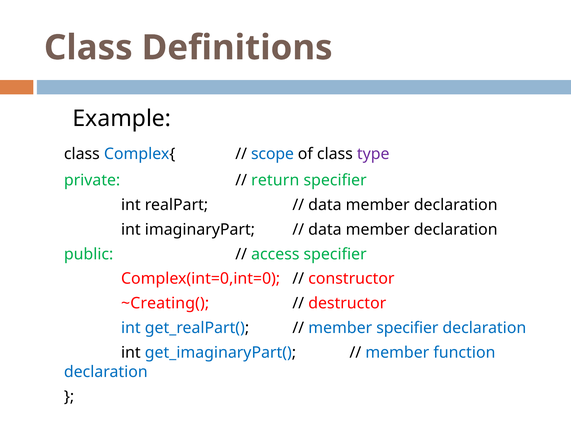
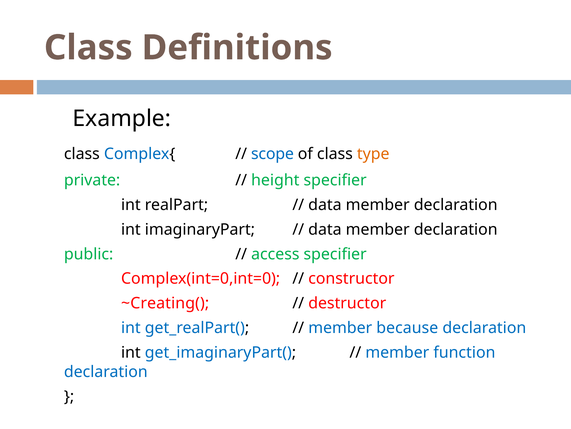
type colour: purple -> orange (373, 154)
return: return -> height (275, 180)
member specifier: specifier -> because (407, 327)
